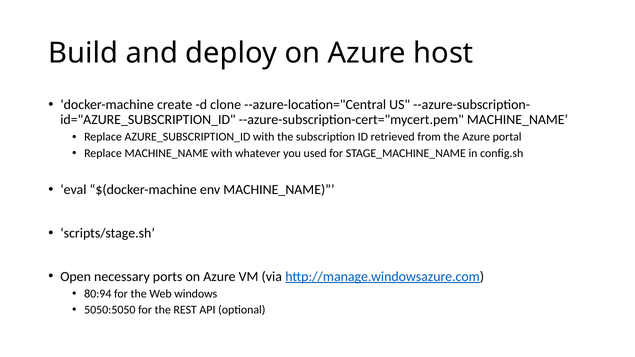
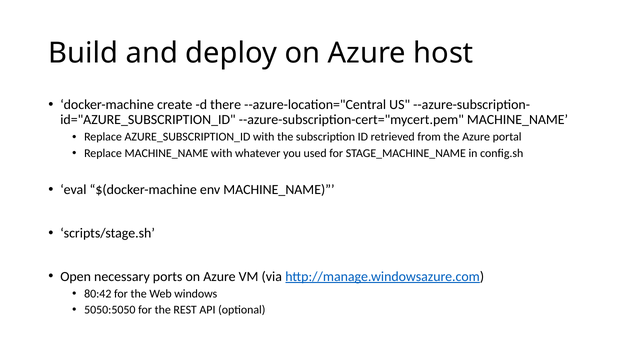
clone: clone -> there (226, 105)
80:94: 80:94 -> 80:42 (98, 294)
